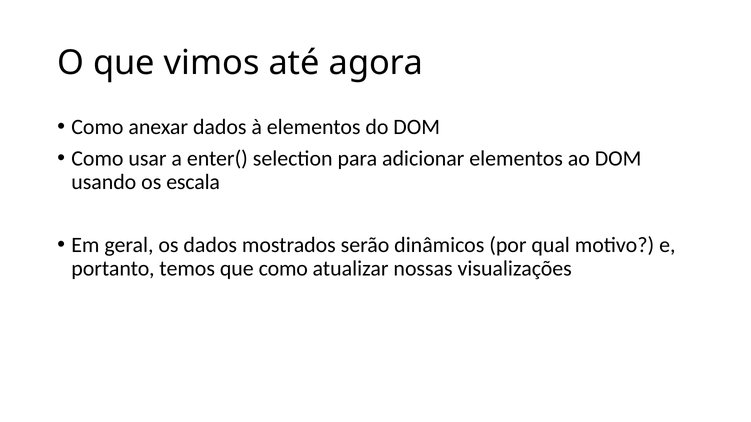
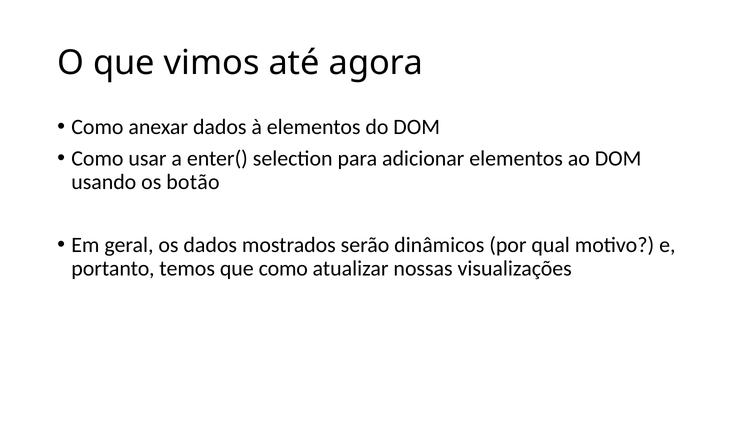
escala: escala -> botão (193, 182)
